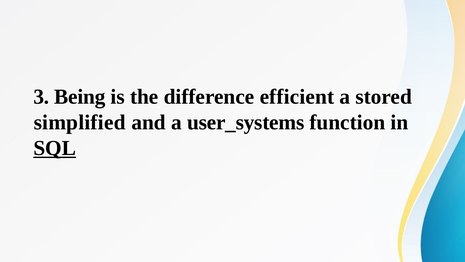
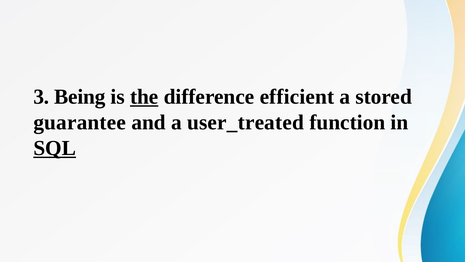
the underline: none -> present (144, 97)
simplified: simplified -> guarantee (80, 122)
user_systems: user_systems -> user_treated (246, 122)
